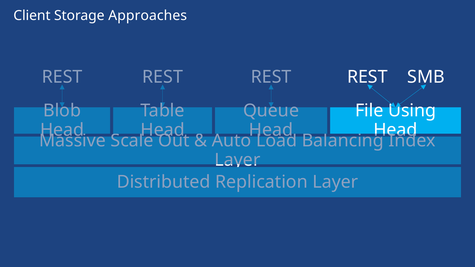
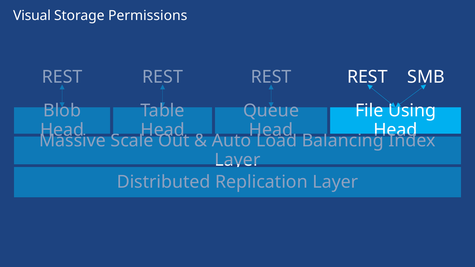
Client: Client -> Visual (32, 16)
Approaches: Approaches -> Permissions (148, 16)
